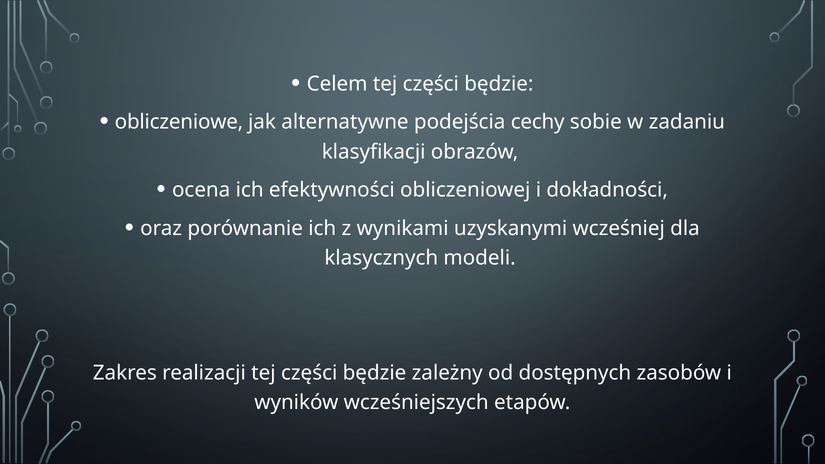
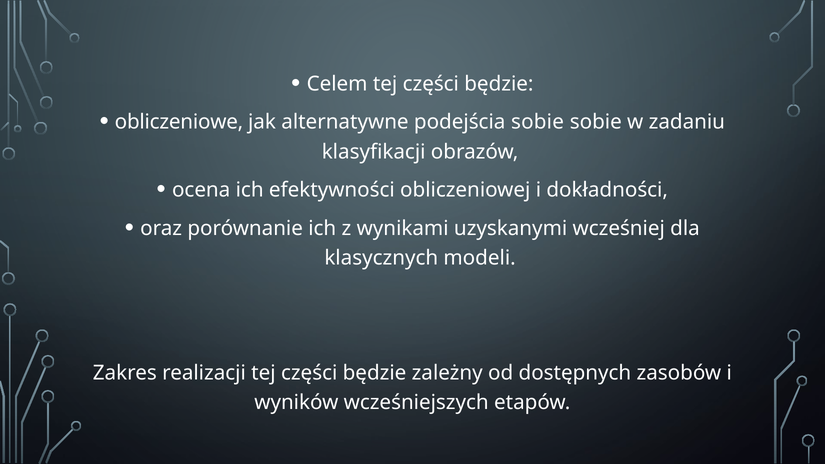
podejścia cechy: cechy -> sobie (537, 122)
